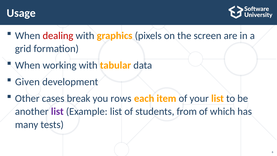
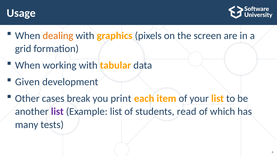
dealing colour: red -> orange (58, 36)
rows: rows -> print (121, 98)
from: from -> read (187, 111)
